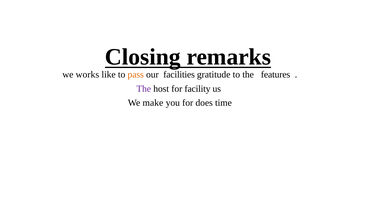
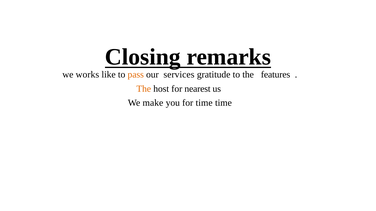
facilities: facilities -> services (179, 75)
The colour: purple -> orange (144, 89)
facility: facility -> nearest (197, 89)
for does: does -> time (204, 103)
